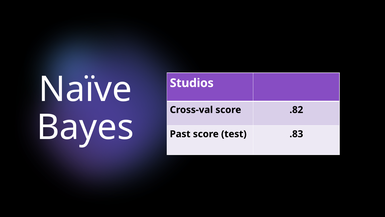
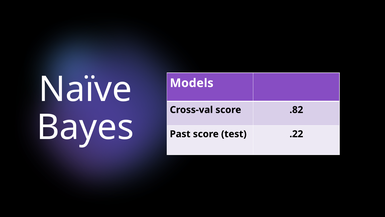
Studios: Studios -> Models (192, 83)
.83: .83 -> .22 (296, 134)
